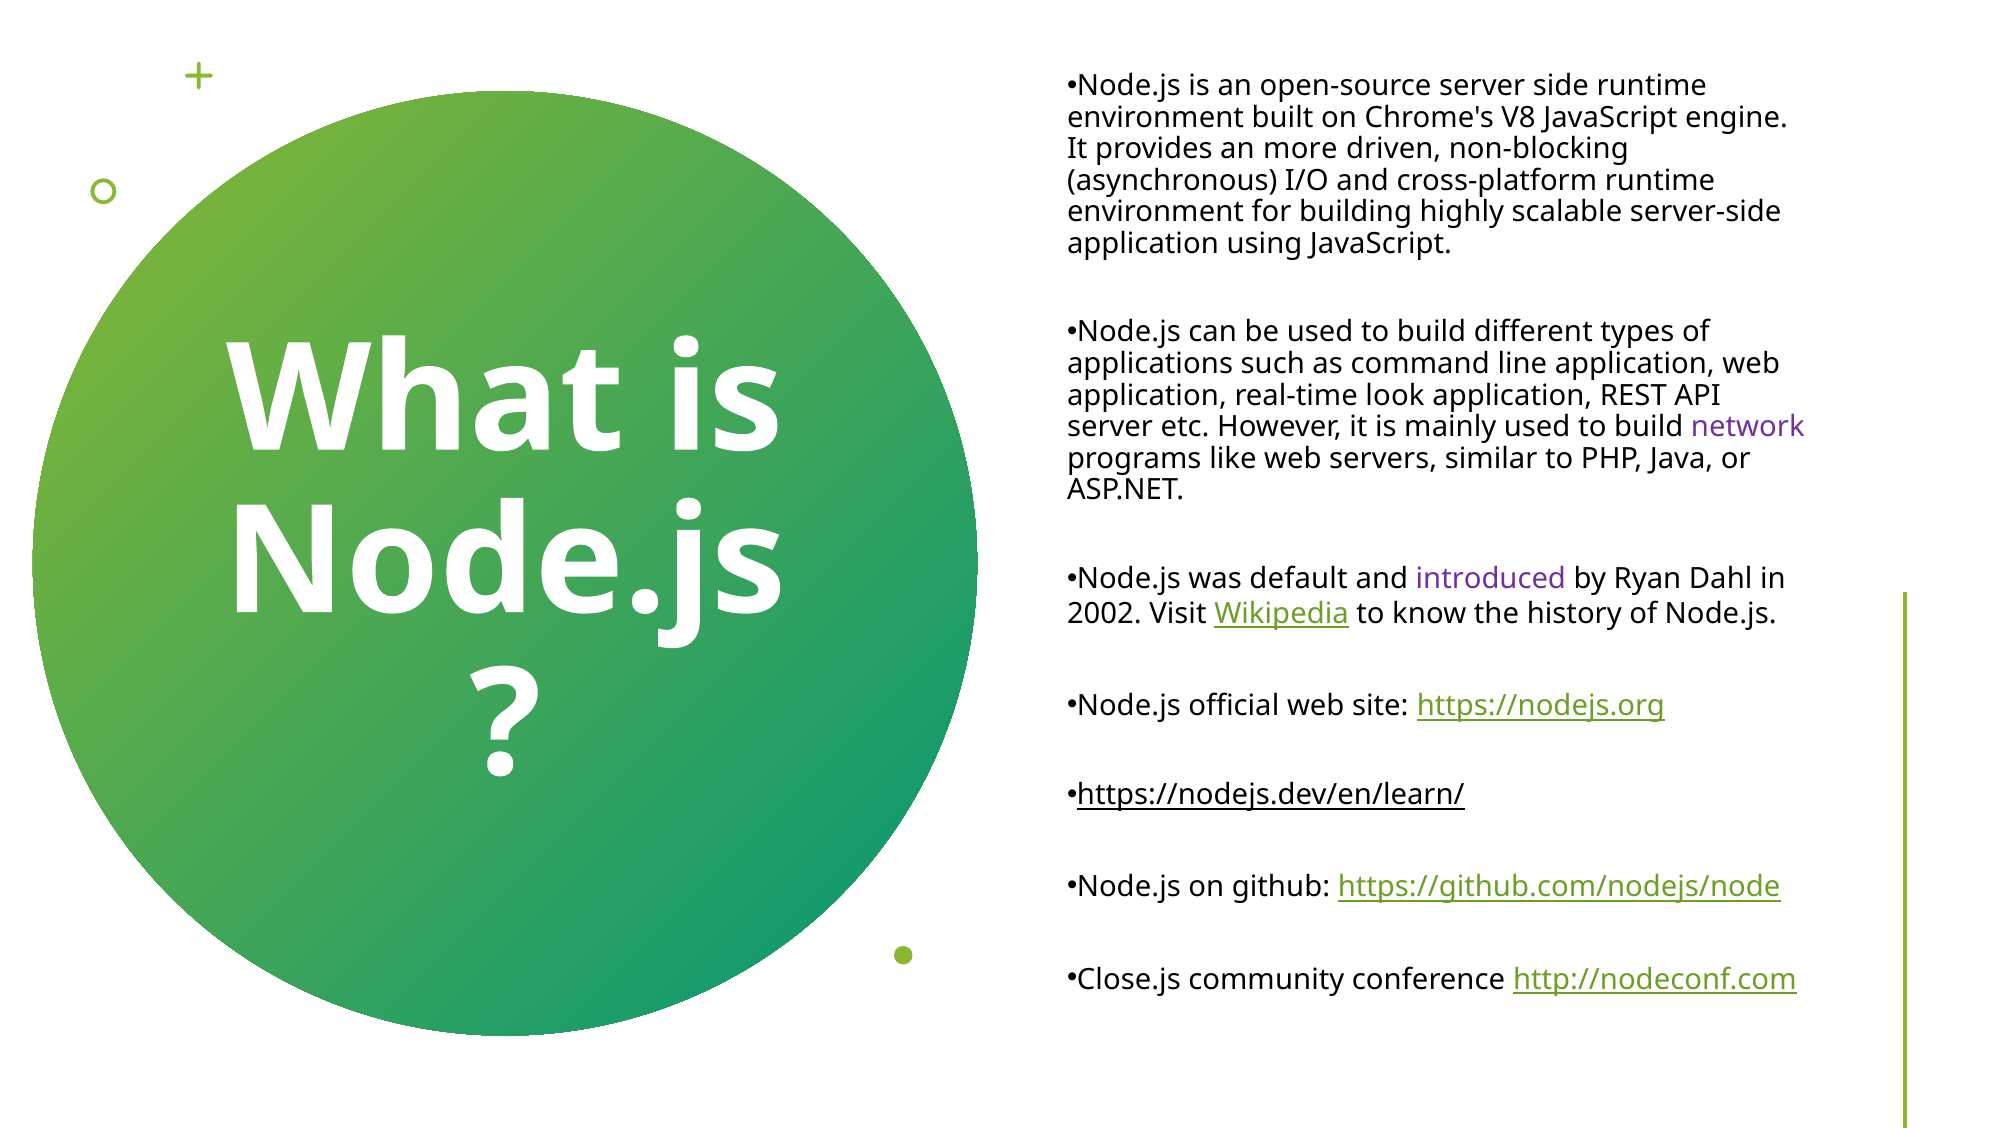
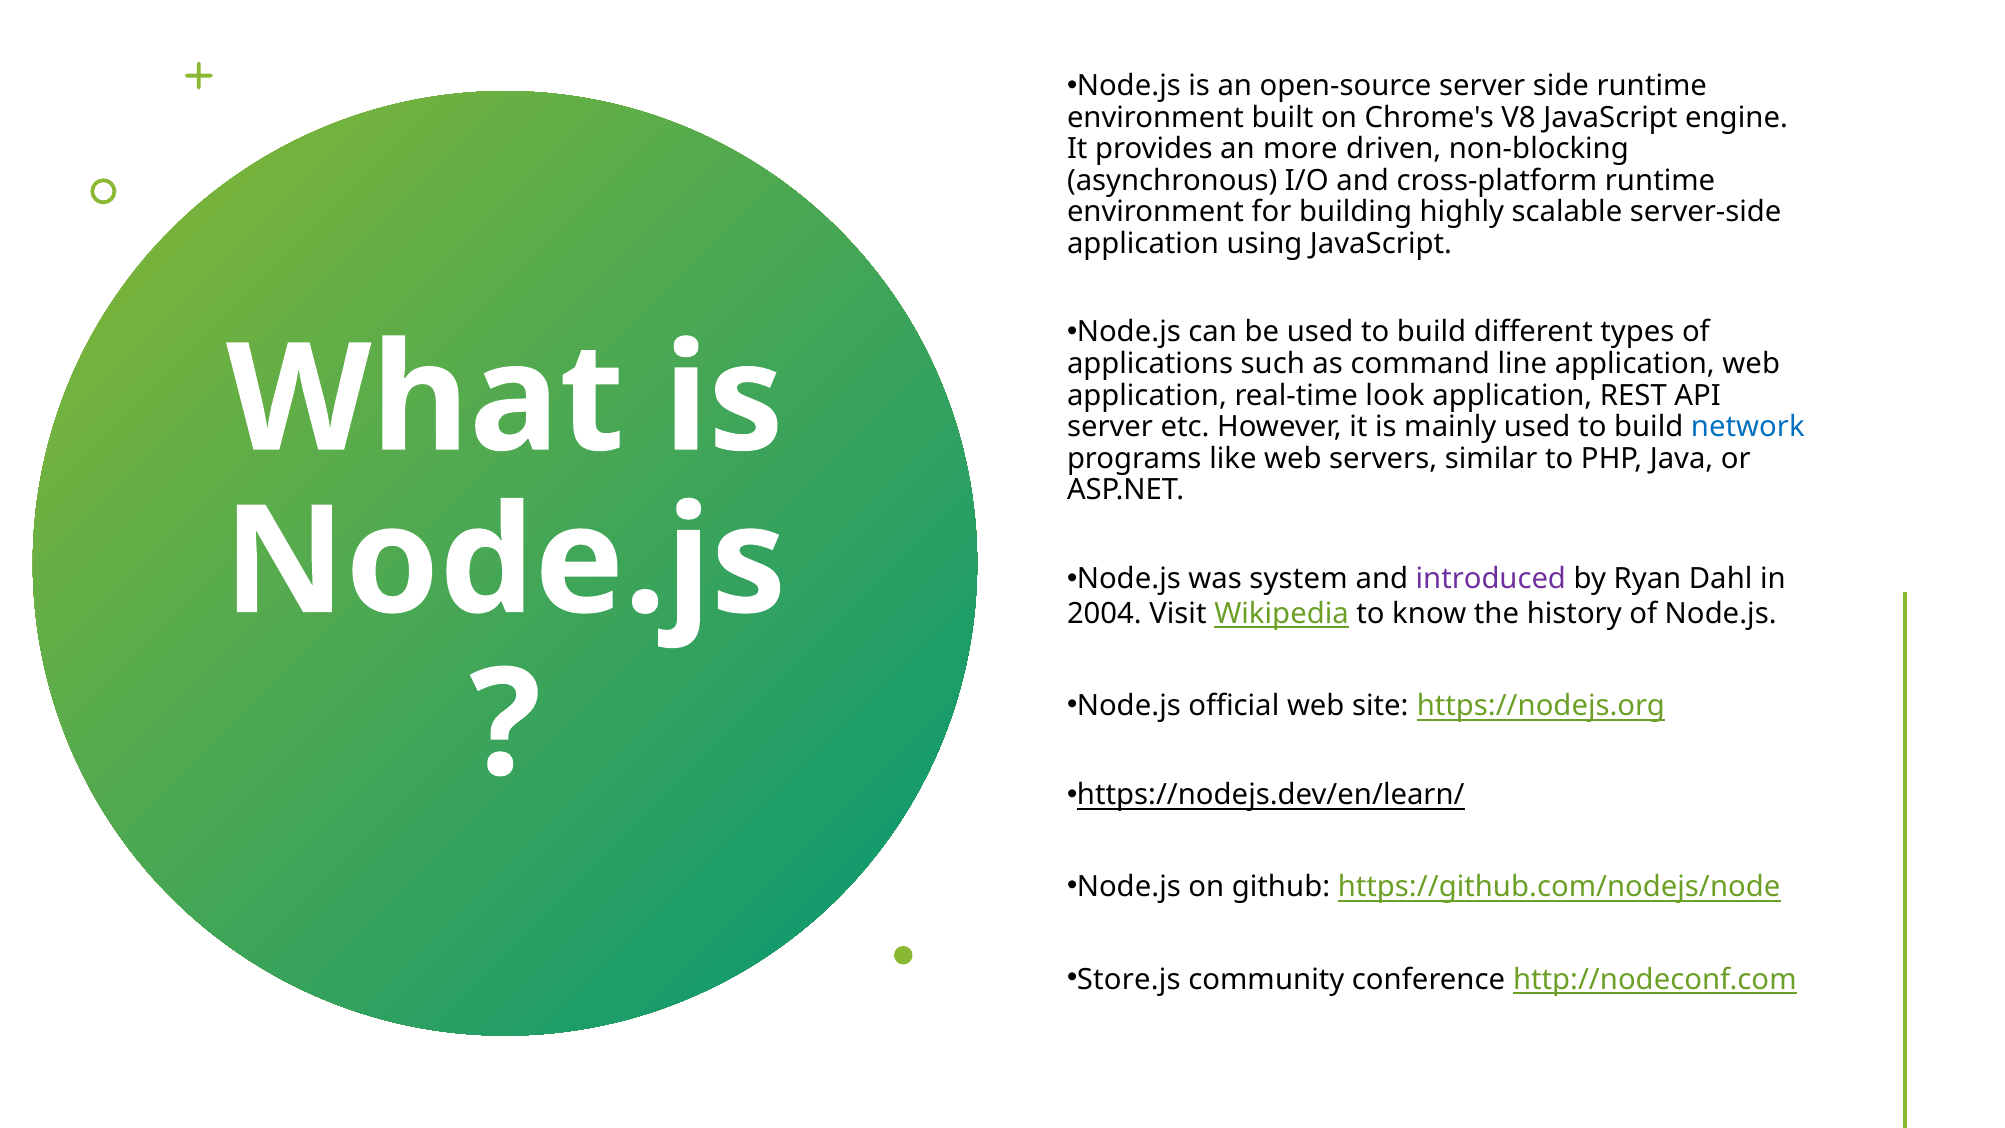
network colour: purple -> blue (1748, 427)
default: default -> system (1299, 579)
2002: 2002 -> 2004 (1104, 614)
Close.js: Close.js -> Store.js (1129, 979)
